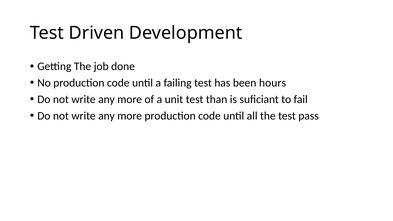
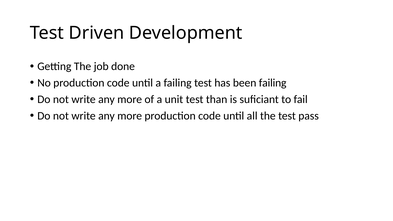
been hours: hours -> failing (273, 83)
